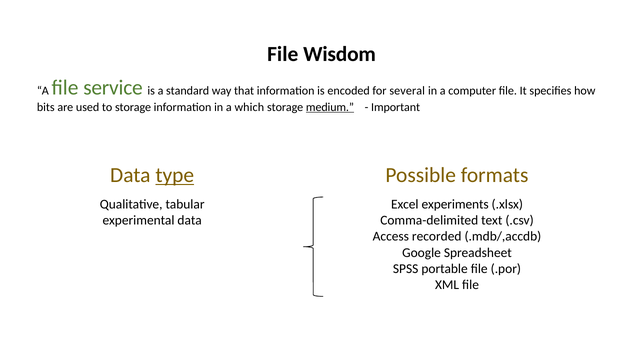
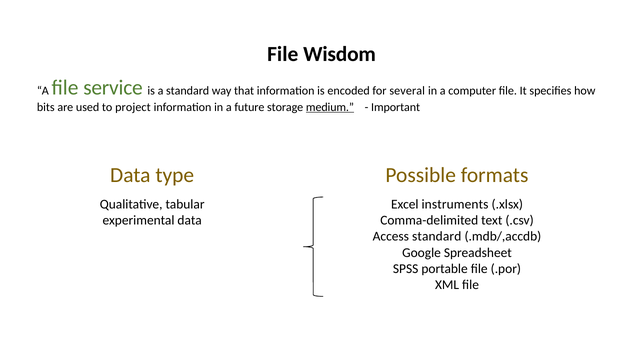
to storage: storage -> project (133, 107)
which: which -> future (249, 107)
type underline: present -> none (175, 175)
experiments: experiments -> instruments (455, 204)
Access recorded: recorded -> standard (437, 236)
